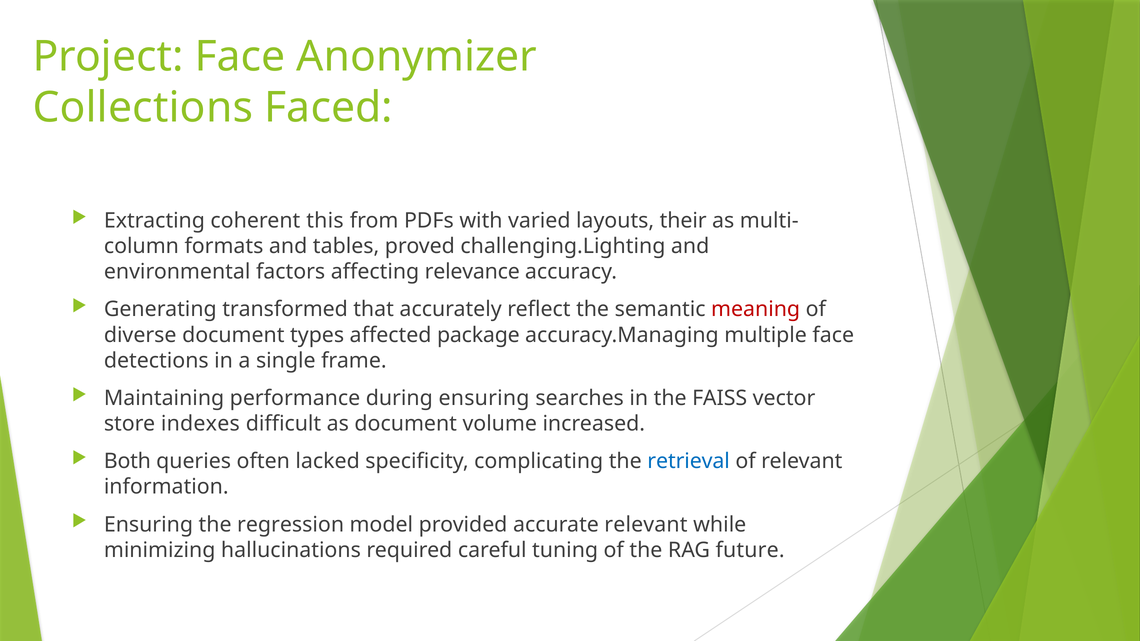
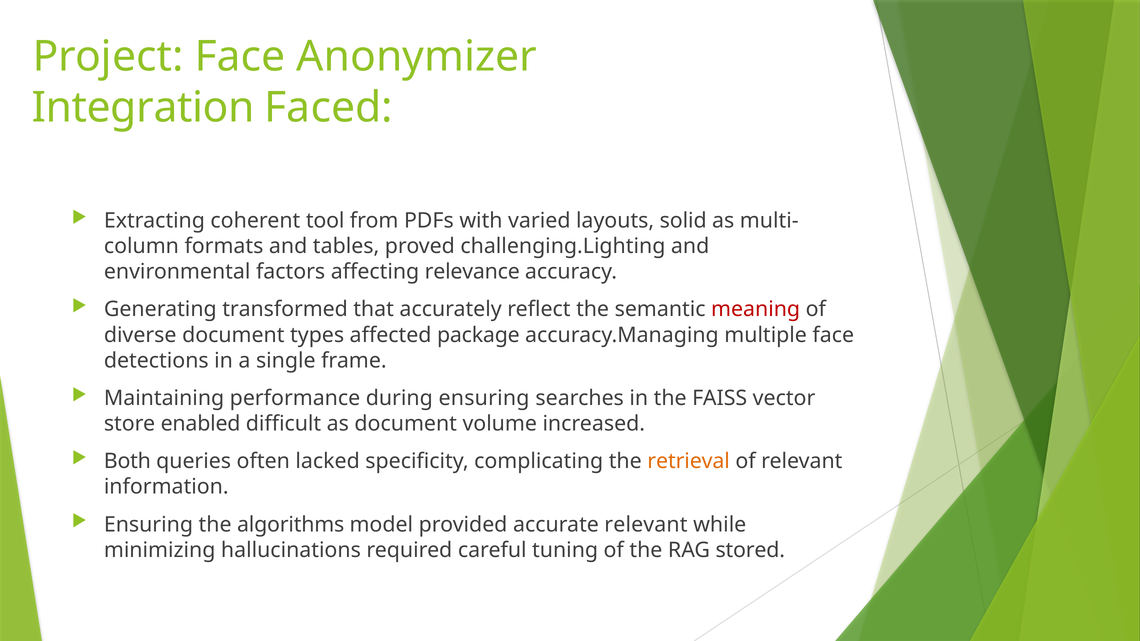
Collections: Collections -> Integration (143, 108)
this: this -> tool (325, 221)
their: their -> solid (683, 221)
indexes: indexes -> enabled (201, 424)
retrieval colour: blue -> orange (689, 461)
regression: regression -> algorithms (291, 525)
future: future -> stored (750, 550)
